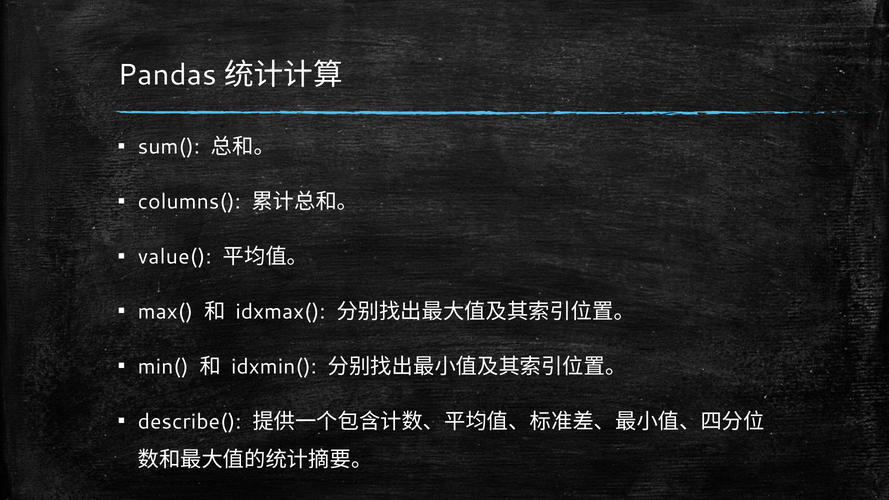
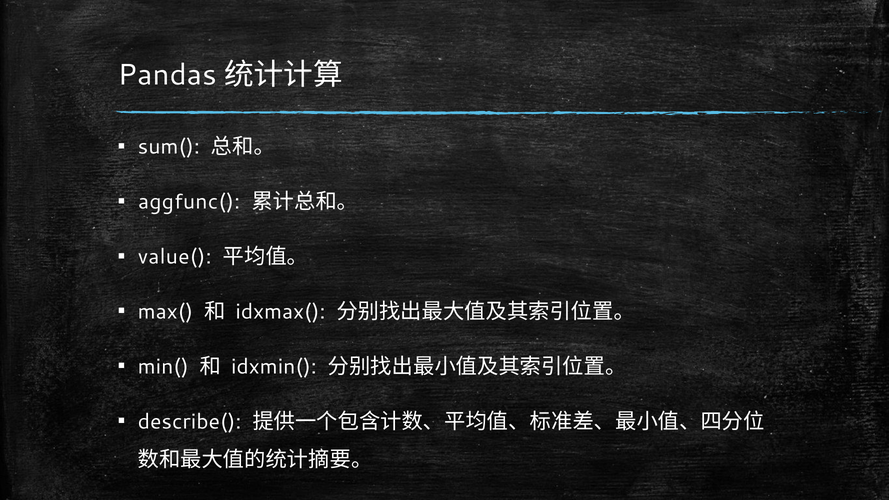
columns(: columns( -> aggfunc( (189, 202)
